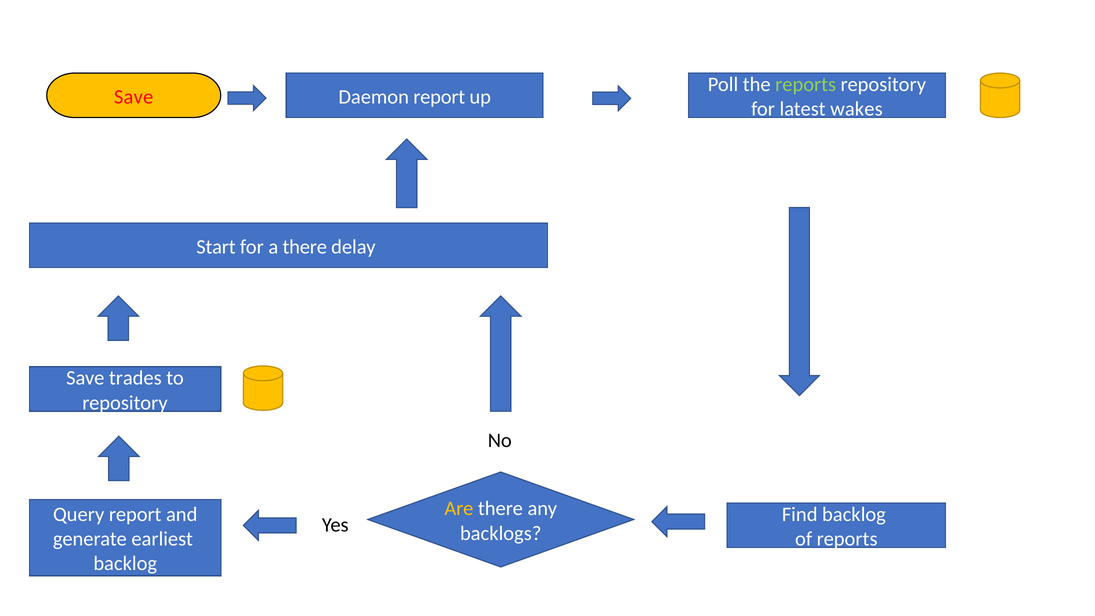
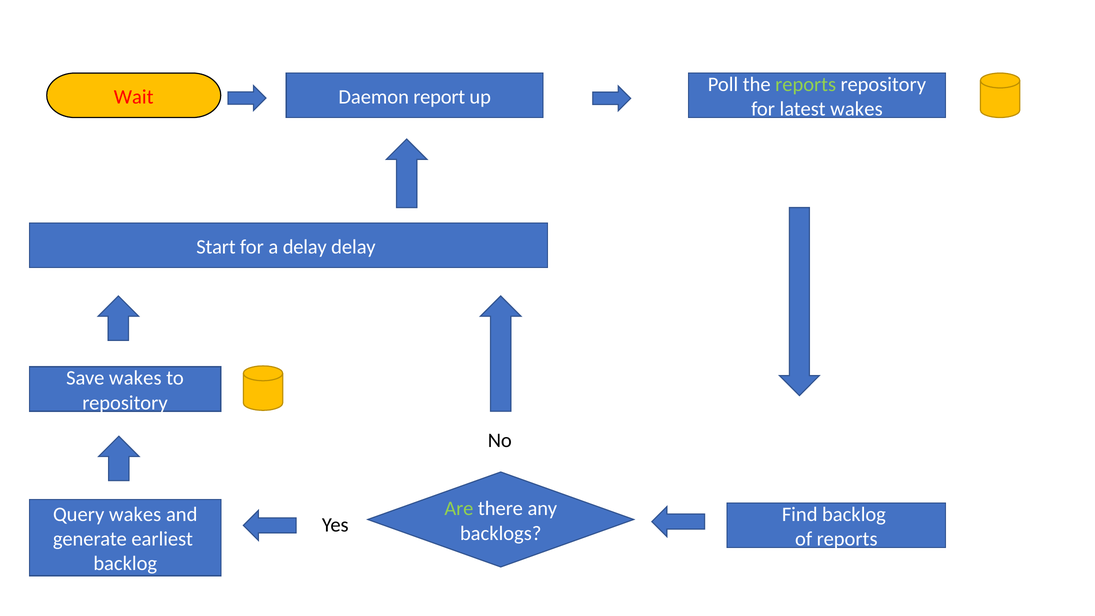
Save: Save -> Wait (134, 97)
a there: there -> delay (305, 247)
Save trades: trades -> wakes (135, 378)
Are colour: yellow -> light green (459, 509)
Query report: report -> wakes (135, 514)
